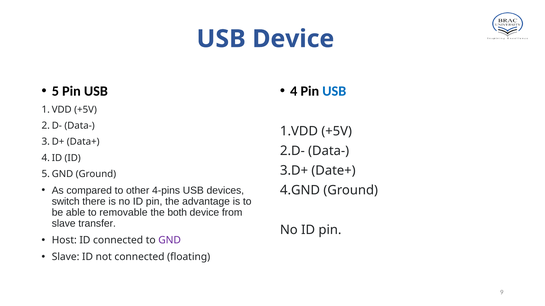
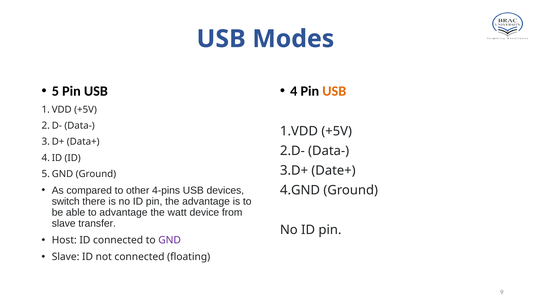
USB Device: Device -> Modes (293, 39)
USB colour: blue -> orange (334, 91)
to removable: removable -> advantage (123, 213)
both: both -> watt (177, 213)
